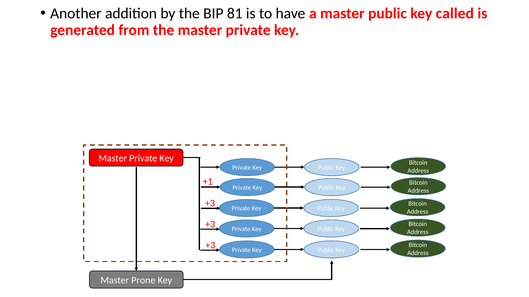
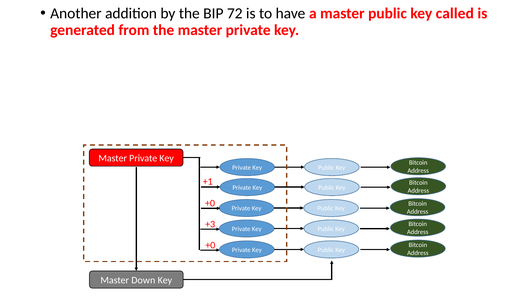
81: 81 -> 72 (235, 14)
+3: +3 -> +0 (210, 204)
+3: +3 -> +0 (210, 246)
Prone: Prone -> Down (143, 281)
